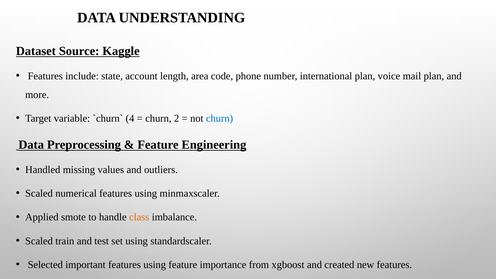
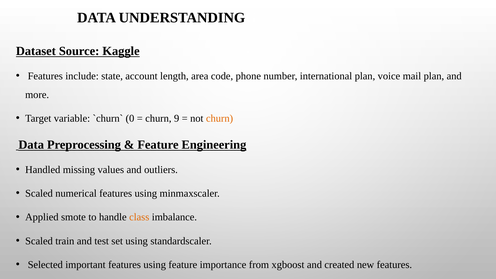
4: 4 -> 0 (130, 118)
2: 2 -> 9 (177, 118)
churn colour: blue -> orange (220, 118)
